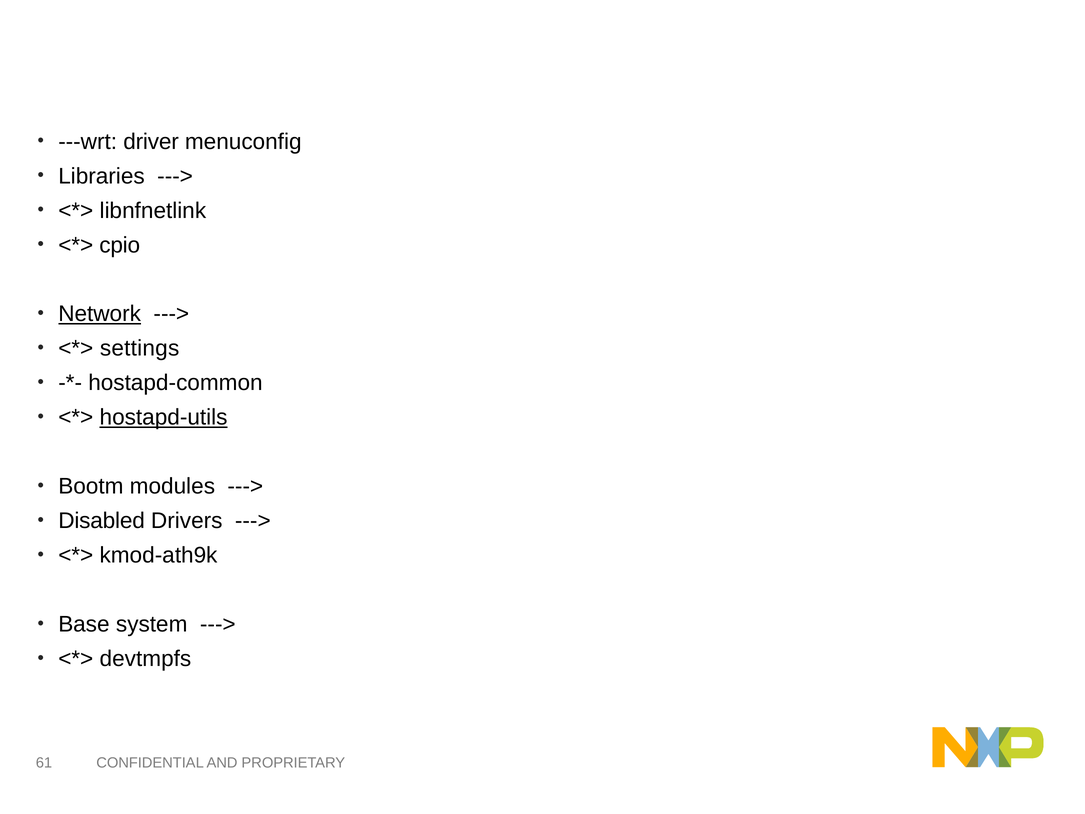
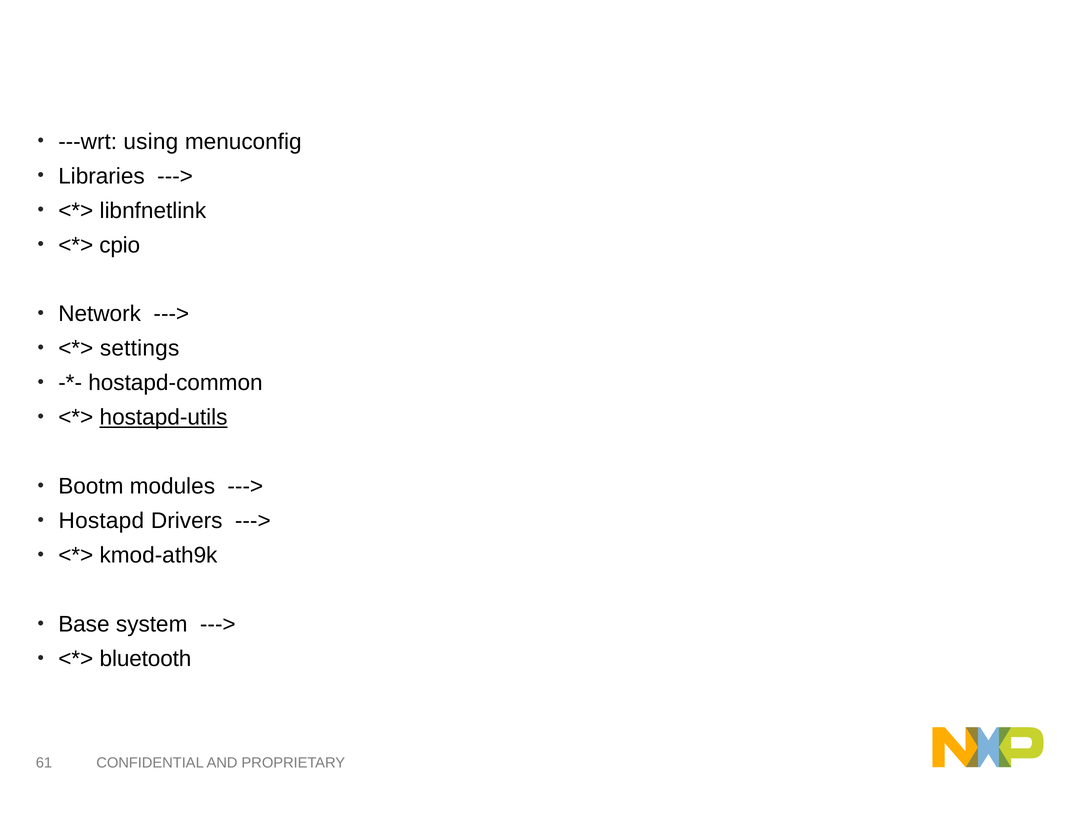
driver: driver -> using (151, 142)
Network underline: present -> none (100, 314)
Disabled: Disabled -> Hostapd (101, 521)
devtmpfs: devtmpfs -> bluetooth (145, 659)
